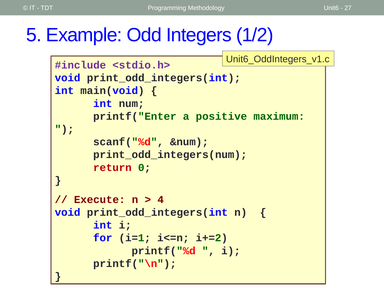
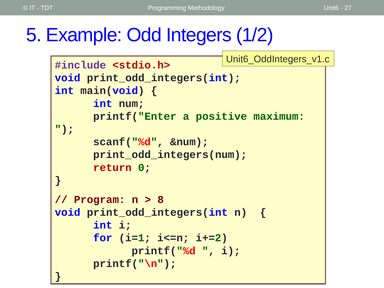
<stdio.h> colour: purple -> red (141, 65)
Execute: Execute -> Program (100, 200)
4: 4 -> 8 (161, 200)
